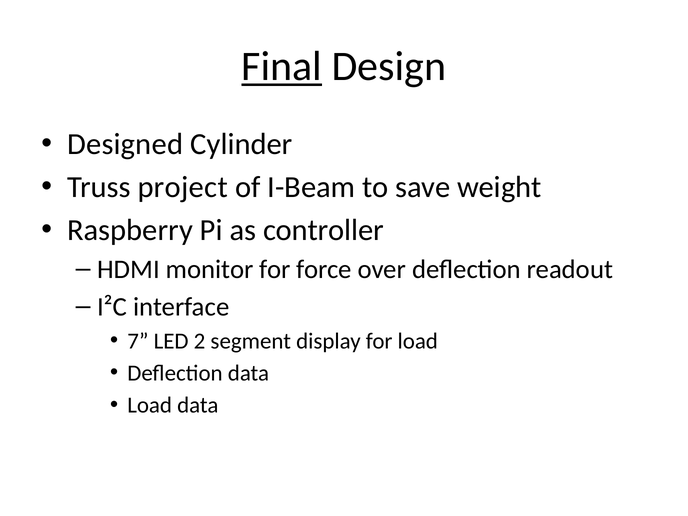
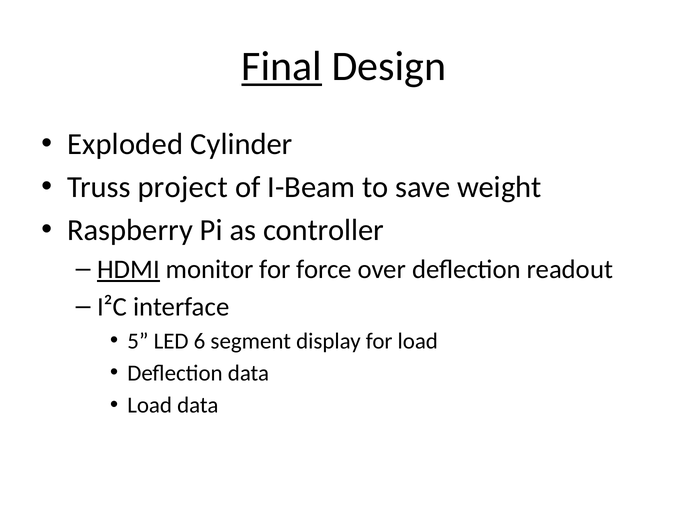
Designed: Designed -> Exploded (125, 144)
HDMI underline: none -> present (128, 270)
7: 7 -> 5 (138, 341)
2: 2 -> 6 (200, 341)
